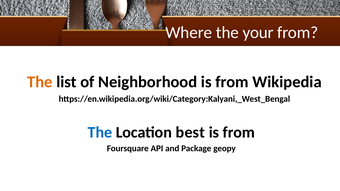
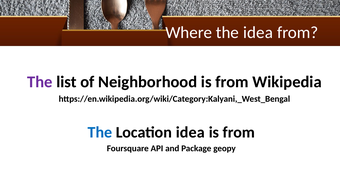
the your: your -> idea (258, 33)
The colour: orange -> purple (40, 82)
Location best: best -> idea (190, 132)
